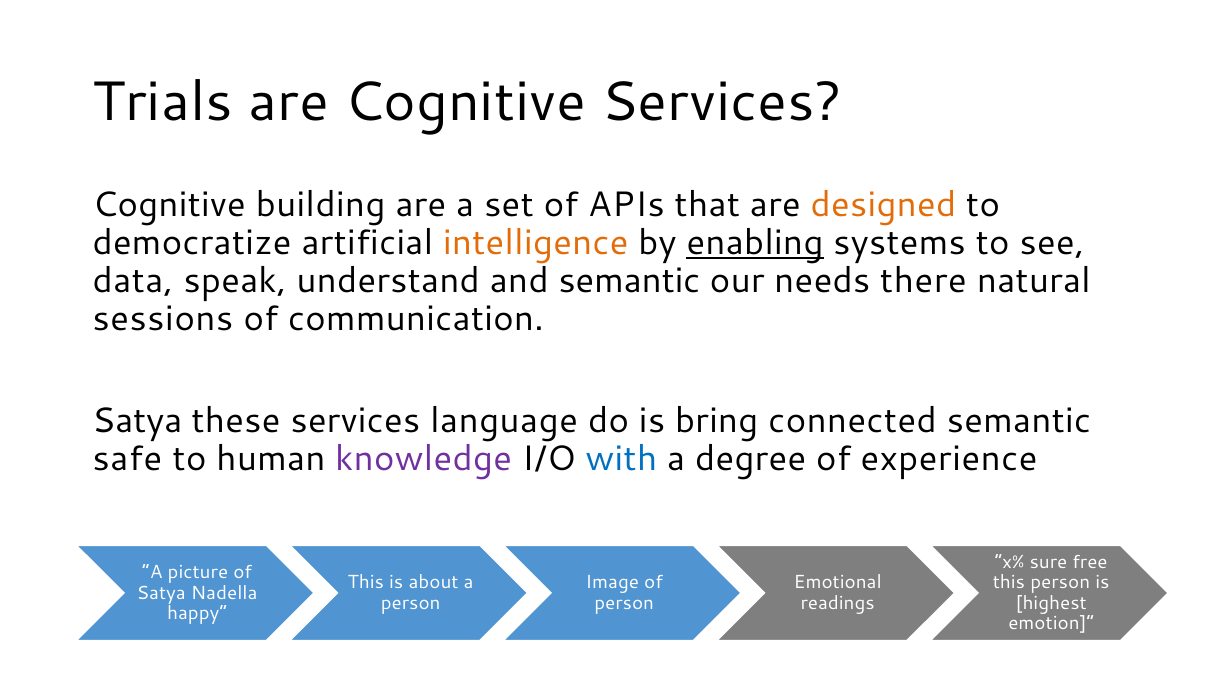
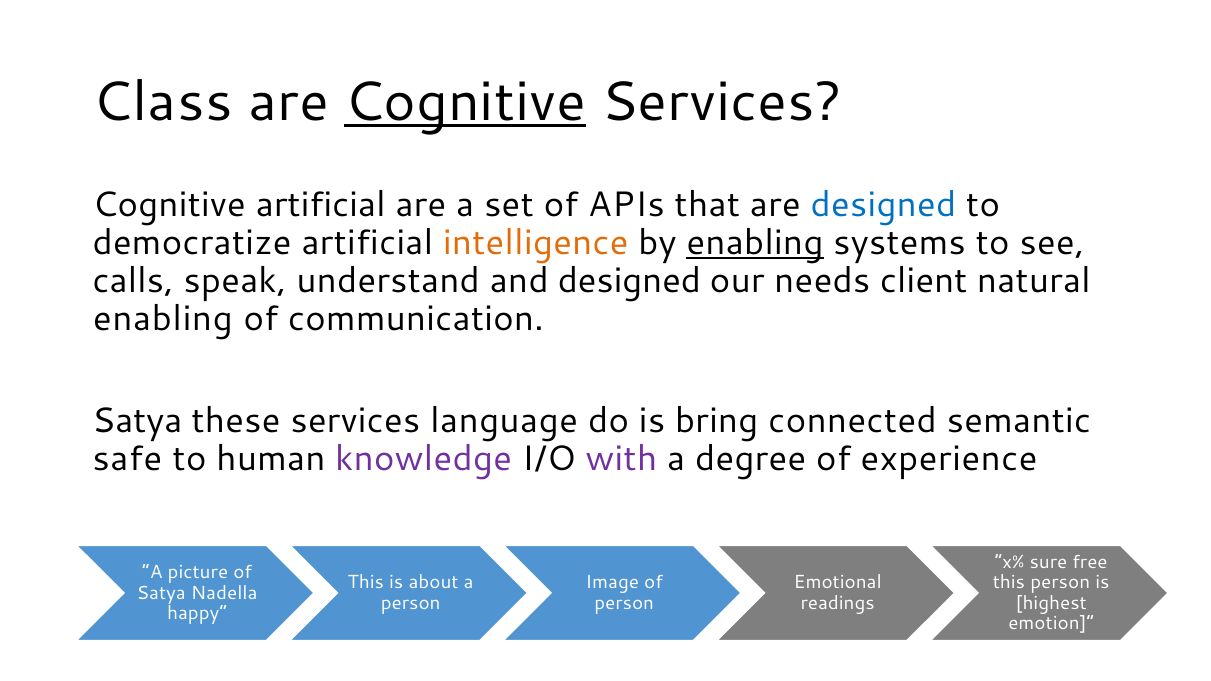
Trials: Trials -> Class (162, 102)
Cognitive underline: none -> present (465, 102)
Cognitive building: building -> artificial (321, 205)
designed colour: orange -> blue (883, 205)
data: data -> calls (133, 281)
and semantic: semantic -> designed (629, 281)
there: there -> client (924, 281)
sessions: sessions -> enabling (163, 319)
with colour: blue -> purple (621, 459)
